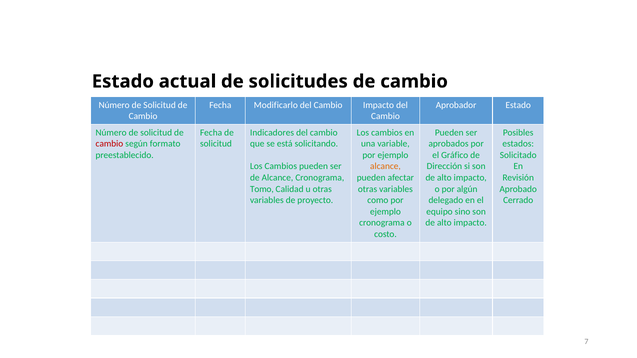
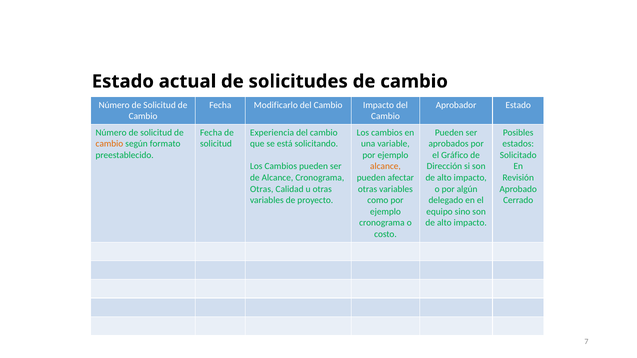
Indicadores: Indicadores -> Experiencia (272, 133)
cambio colour: red -> orange (109, 144)
Tomo: Tomo -> Otras (262, 189)
